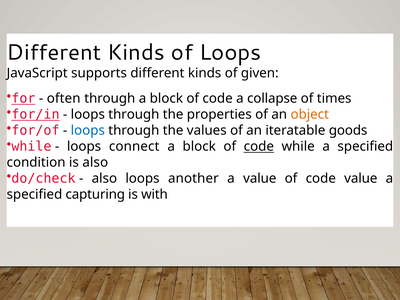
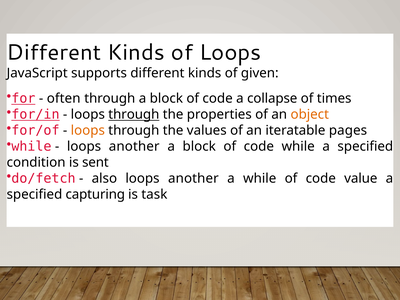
through underline: none -> present (134, 115)
loops colour: blue -> orange (88, 131)
goods: goods -> pages (348, 131)
connect: connect -> another (134, 147)
code underline: present -> none (259, 147)
is also: also -> sent (95, 163)
do/check: do/check -> do/fetch (43, 179)
a value: value -> while (260, 179)
with: with -> task (154, 195)
